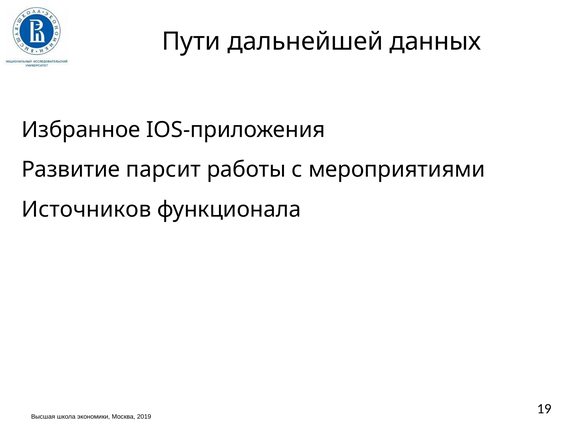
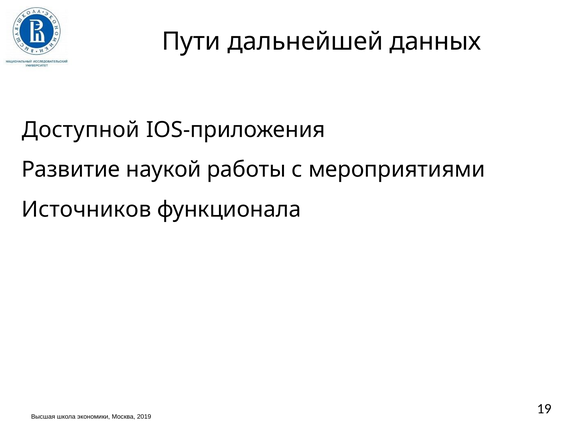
Избранное: Избранное -> Доступной (81, 130)
парсит: парсит -> наукой (164, 170)
